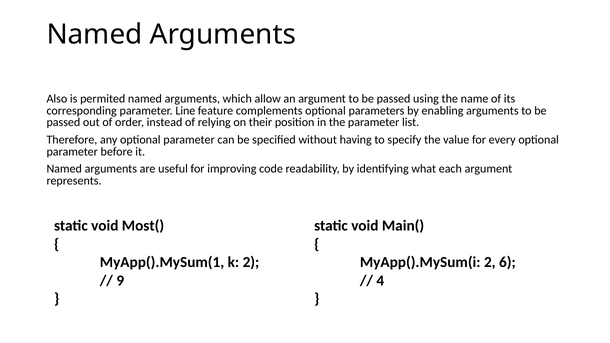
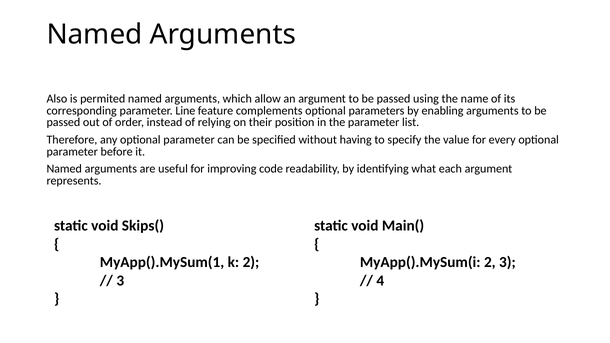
Most(: Most( -> Skips( (143, 226)
2 6: 6 -> 3 (507, 262)
9: 9 -> 3 (120, 281)
